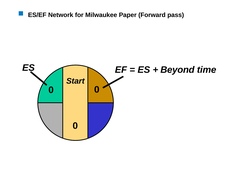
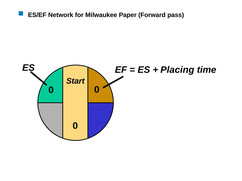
Beyond: Beyond -> Placing (177, 70)
